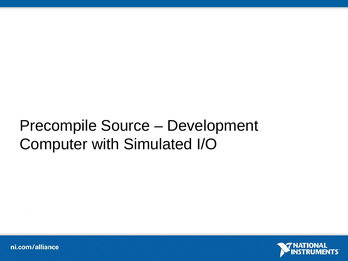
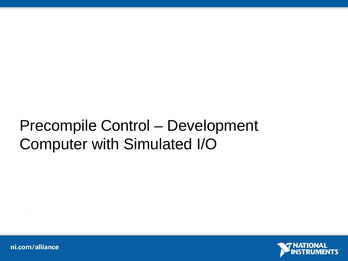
Source: Source -> Control (126, 126)
